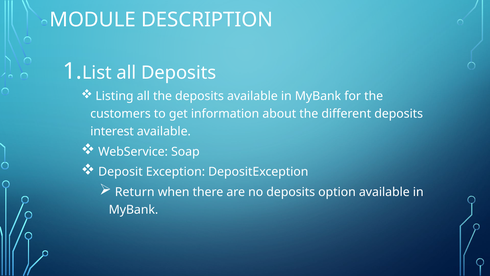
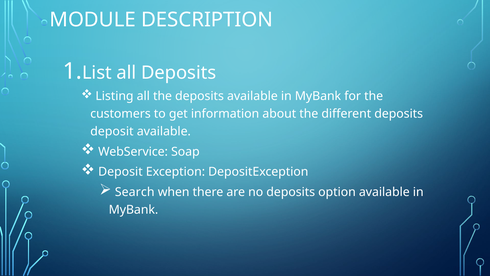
interest: interest -> deposit (112, 131)
Return: Return -> Search (135, 192)
